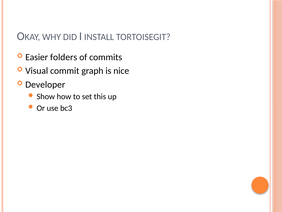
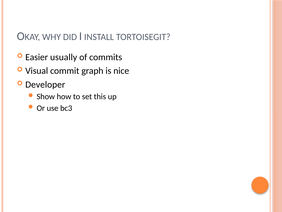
folders: folders -> usually (64, 57)
